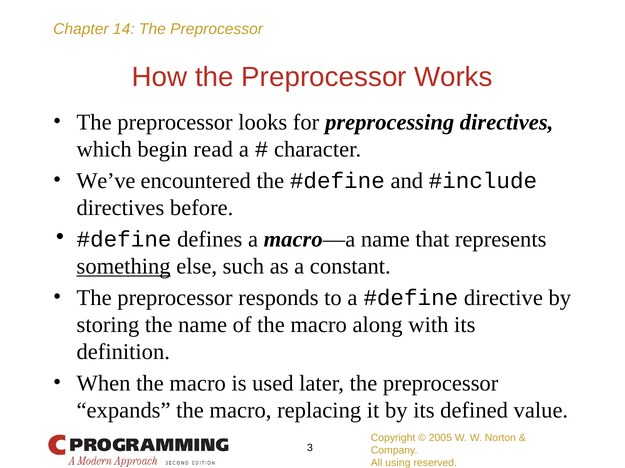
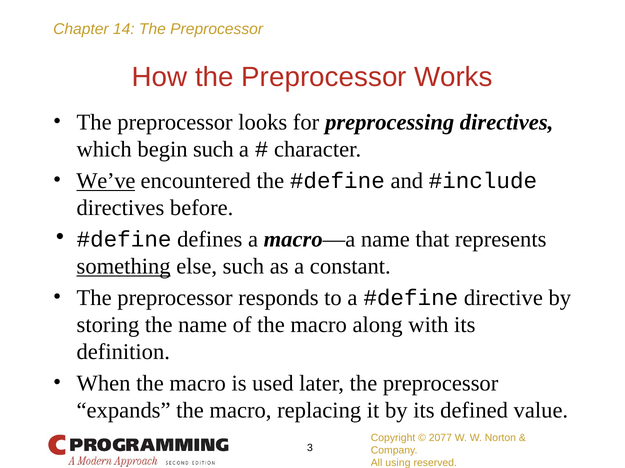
begin read: read -> such (213, 149)
We’ve underline: none -> present (106, 181)
2005: 2005 -> 2077 (440, 439)
